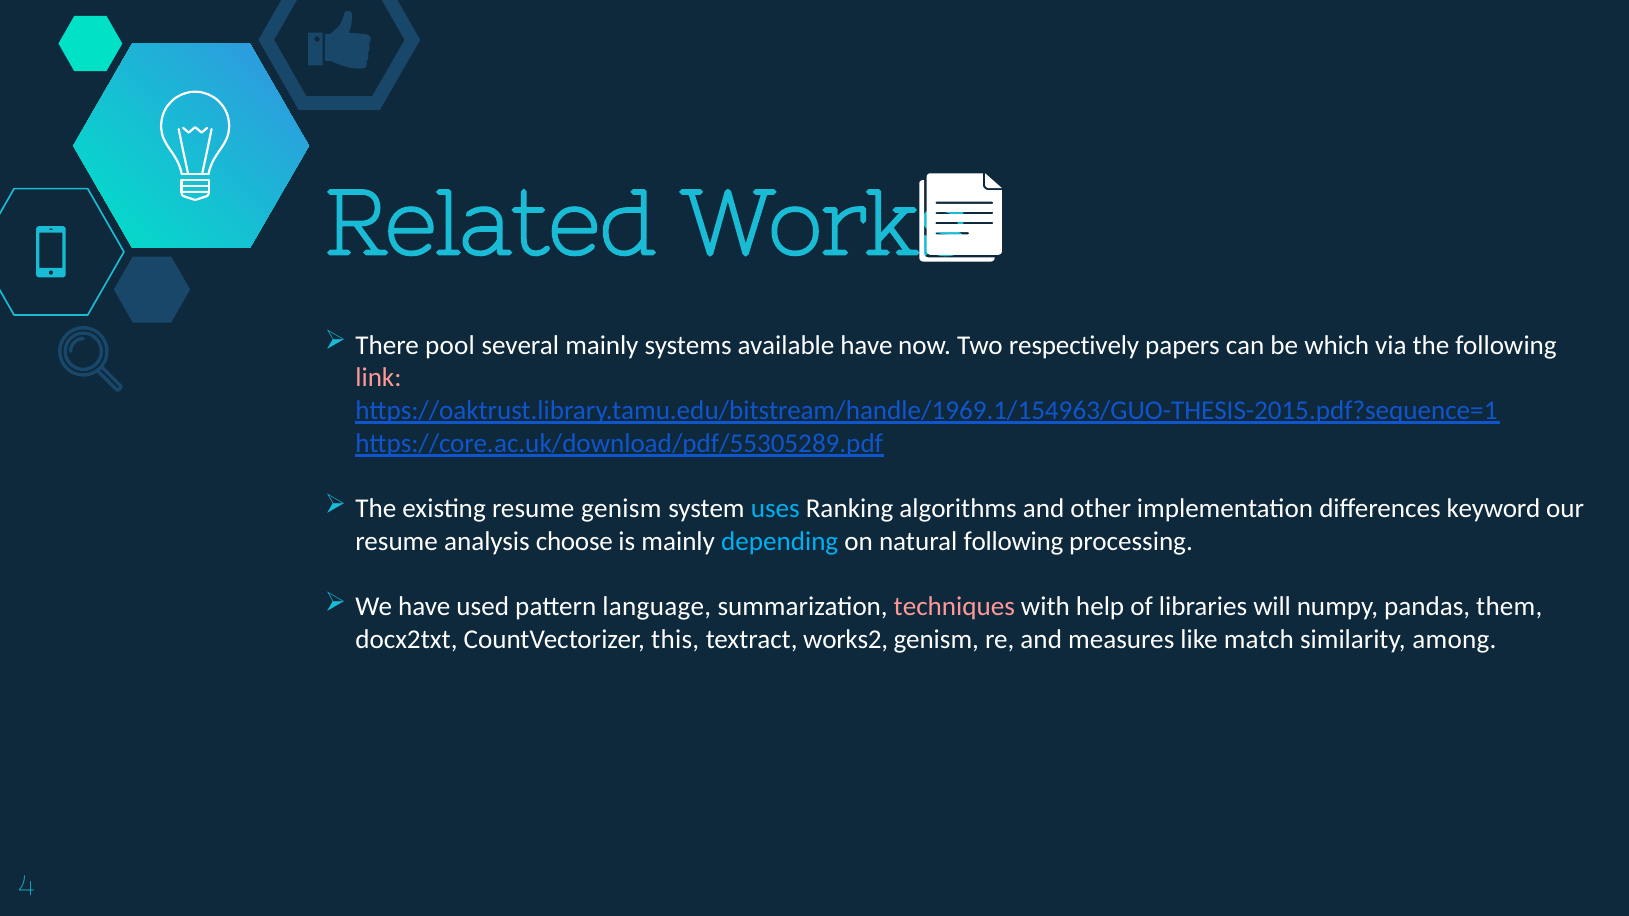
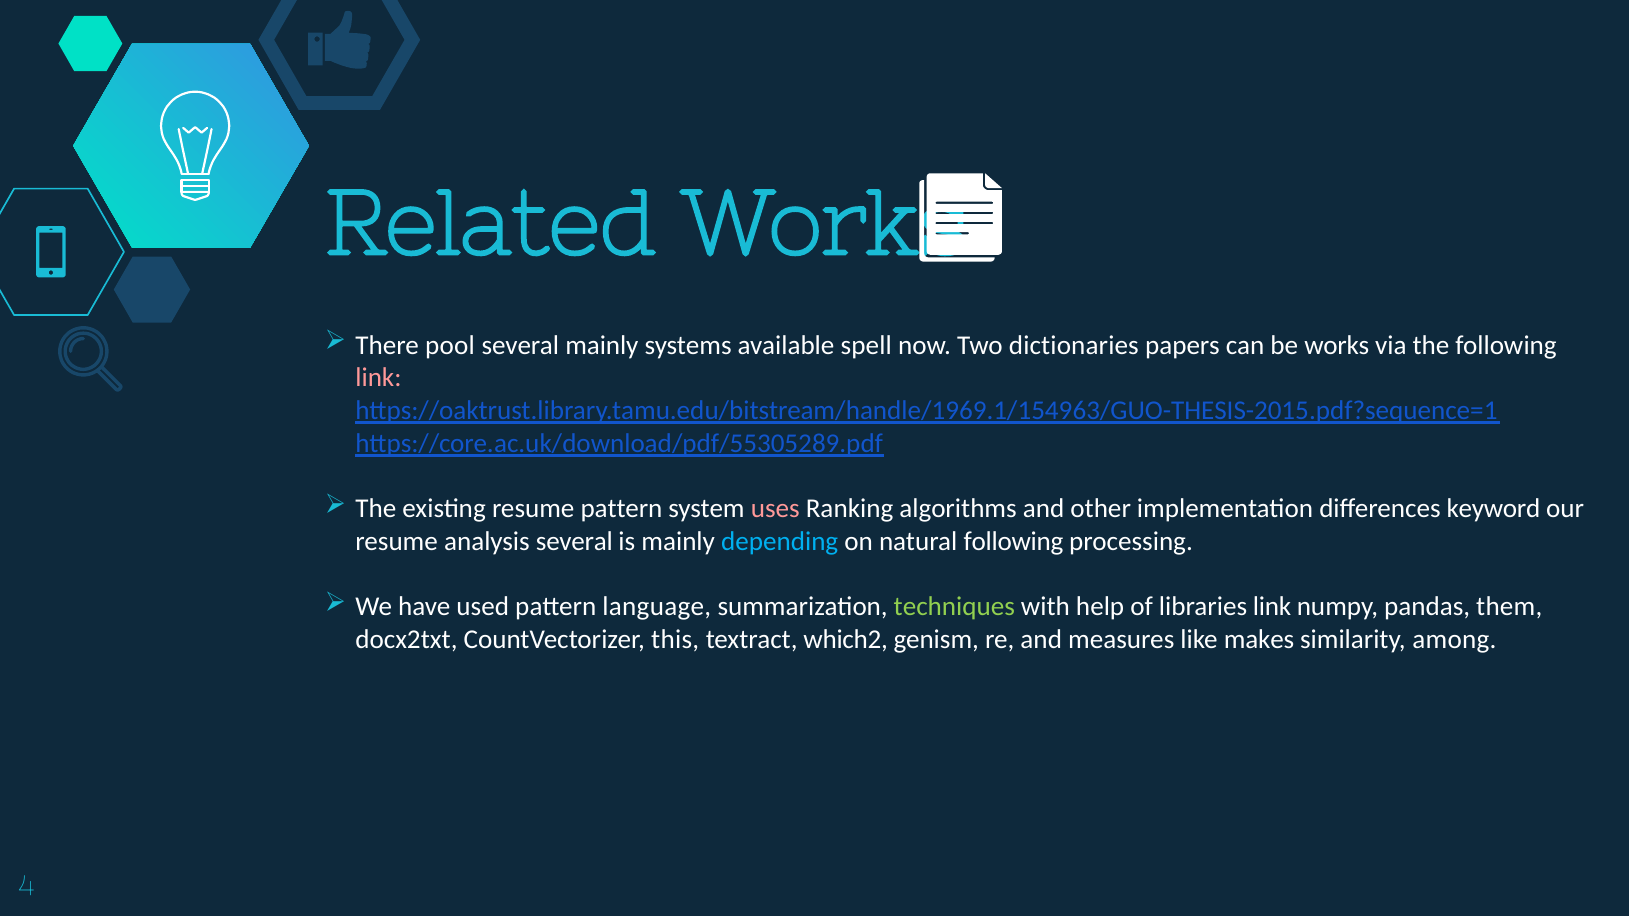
available have: have -> spell (866, 345)
respectively: respectively -> dictionaries (1074, 345)
be which: which -> works (1337, 345)
resume genism: genism -> pattern (621, 509)
uses colour: light blue -> pink (775, 509)
analysis choose: choose -> several (574, 542)
techniques colour: pink -> light green (954, 607)
libraries will: will -> link (1272, 607)
works2: works2 -> which2 (846, 640)
match: match -> makes (1259, 640)
